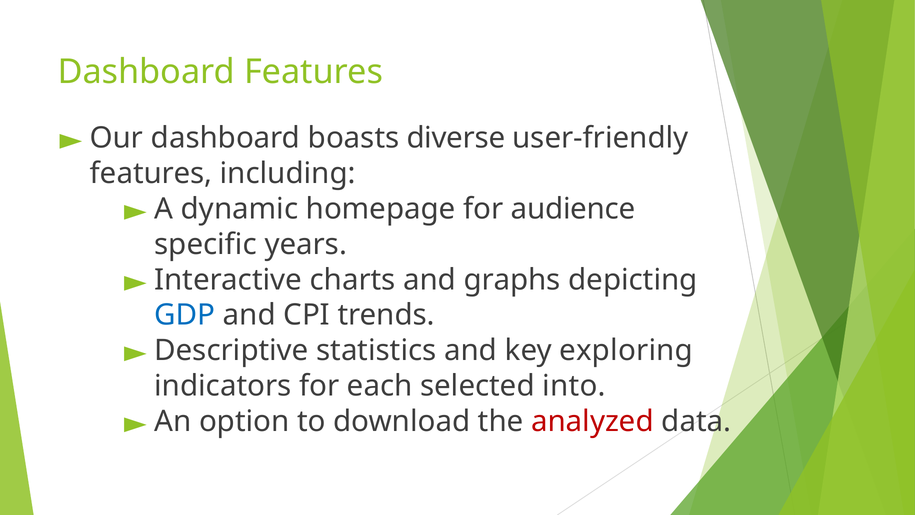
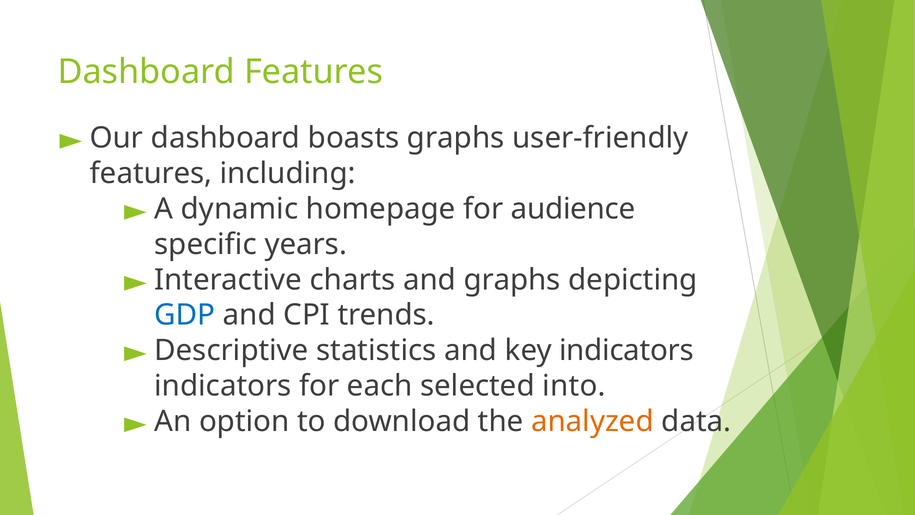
boasts diverse: diverse -> graphs (456, 138)
key exploring: exploring -> indicators (626, 350)
analyzed colour: red -> orange (592, 421)
